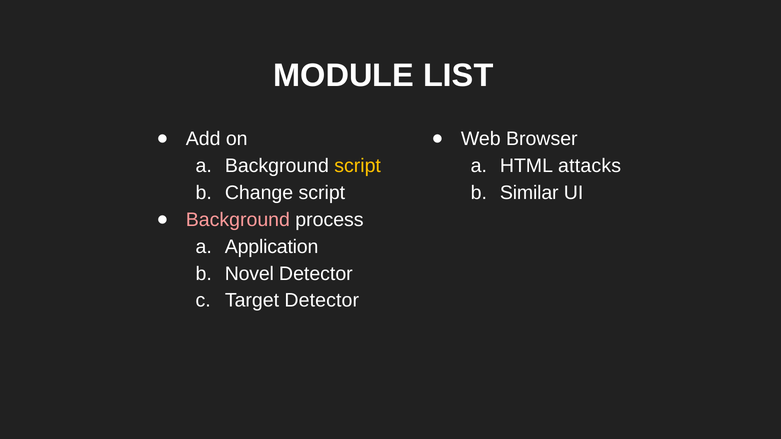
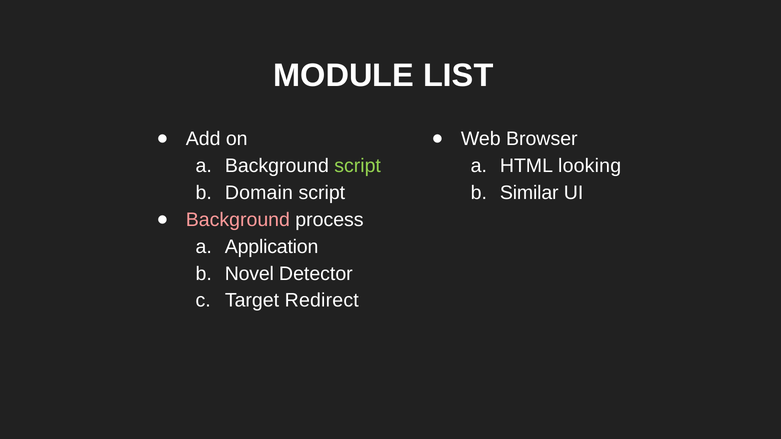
script colour: yellow -> light green (358, 166)
attacks: attacks -> looking (590, 166)
Change: Change -> Domain (259, 193)
Target Detector: Detector -> Redirect (322, 301)
